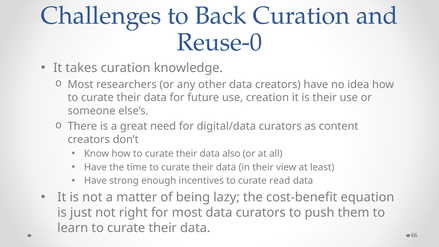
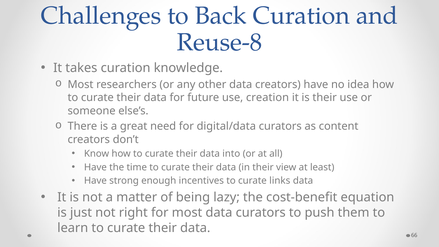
Reuse-0: Reuse-0 -> Reuse-8 (220, 42)
also: also -> into (231, 154)
read: read -> links (280, 181)
